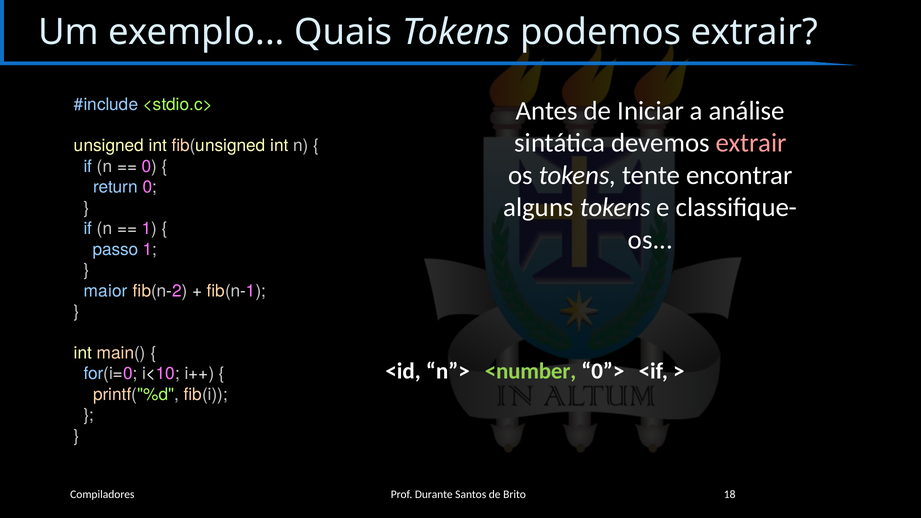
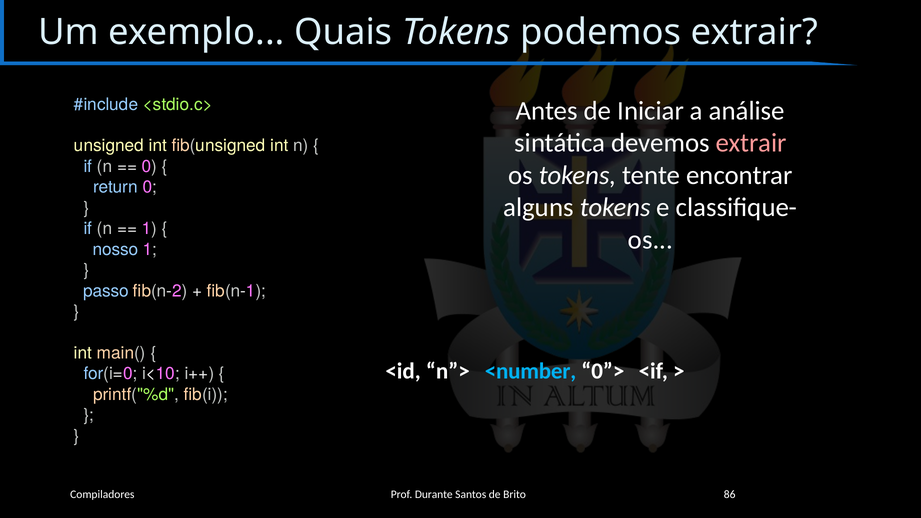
passo: passo -> nosso (116, 249)
maior: maior -> passo (106, 291)
<number colour: light green -> light blue (531, 371)
18: 18 -> 86 (730, 495)
